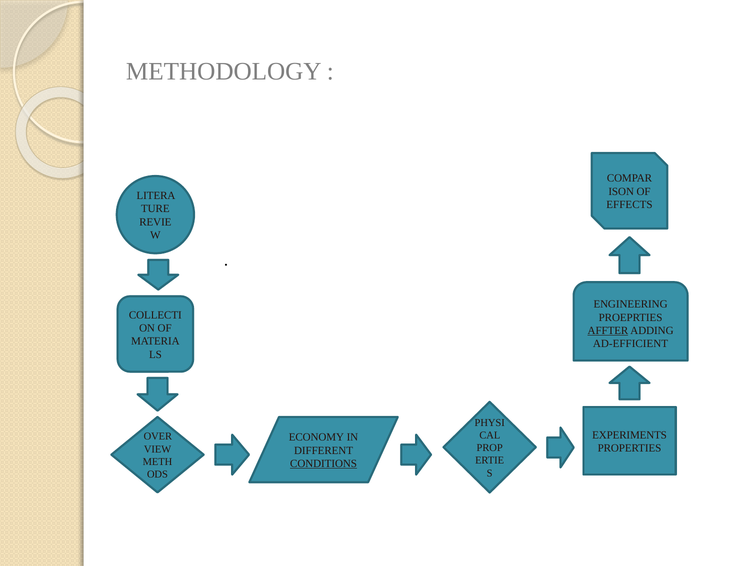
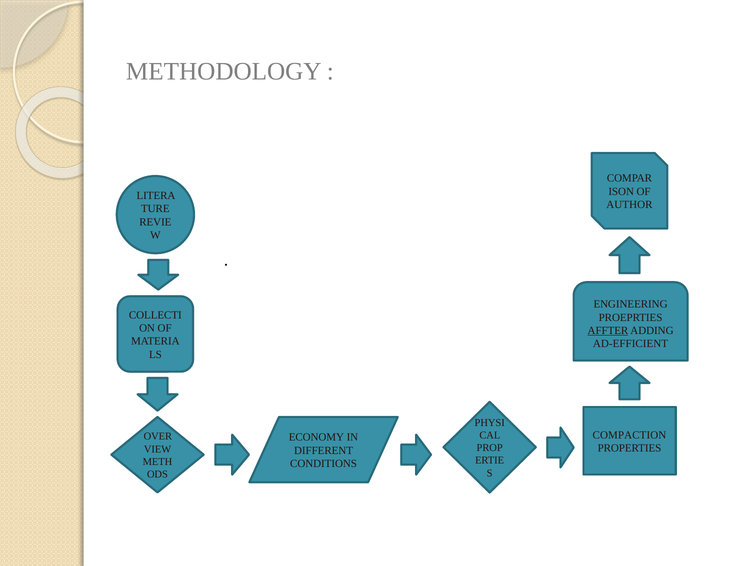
EFFECTS: EFFECTS -> AUTHOR (629, 205)
EXPERIMENTS: EXPERIMENTS -> COMPACTION (629, 435)
CONDITIONS underline: present -> none (324, 464)
